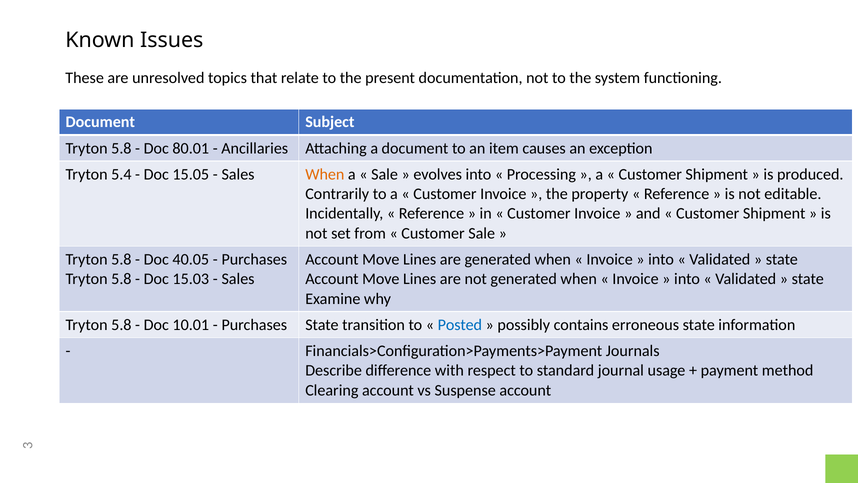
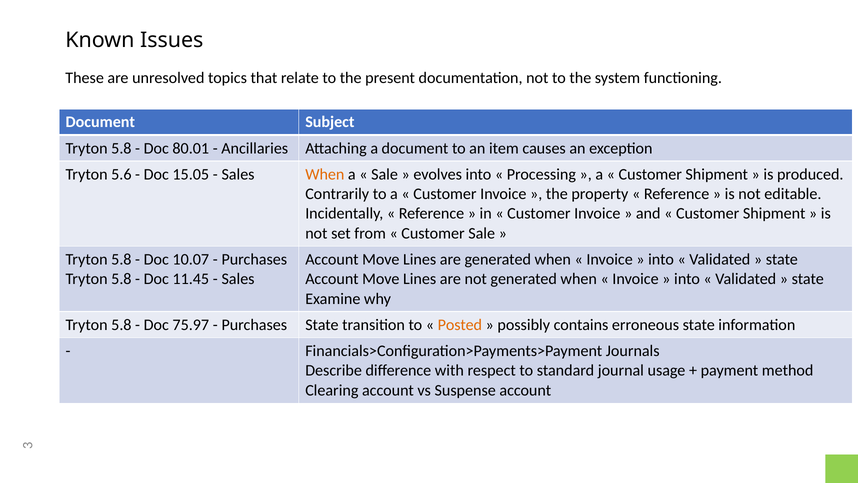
5.4: 5.4 -> 5.6 (121, 174)
40.05: 40.05 -> 10.07 (191, 259)
15.03: 15.03 -> 11.45 (191, 279)
10.01: 10.01 -> 75.97 (191, 325)
Posted colour: blue -> orange (460, 325)
